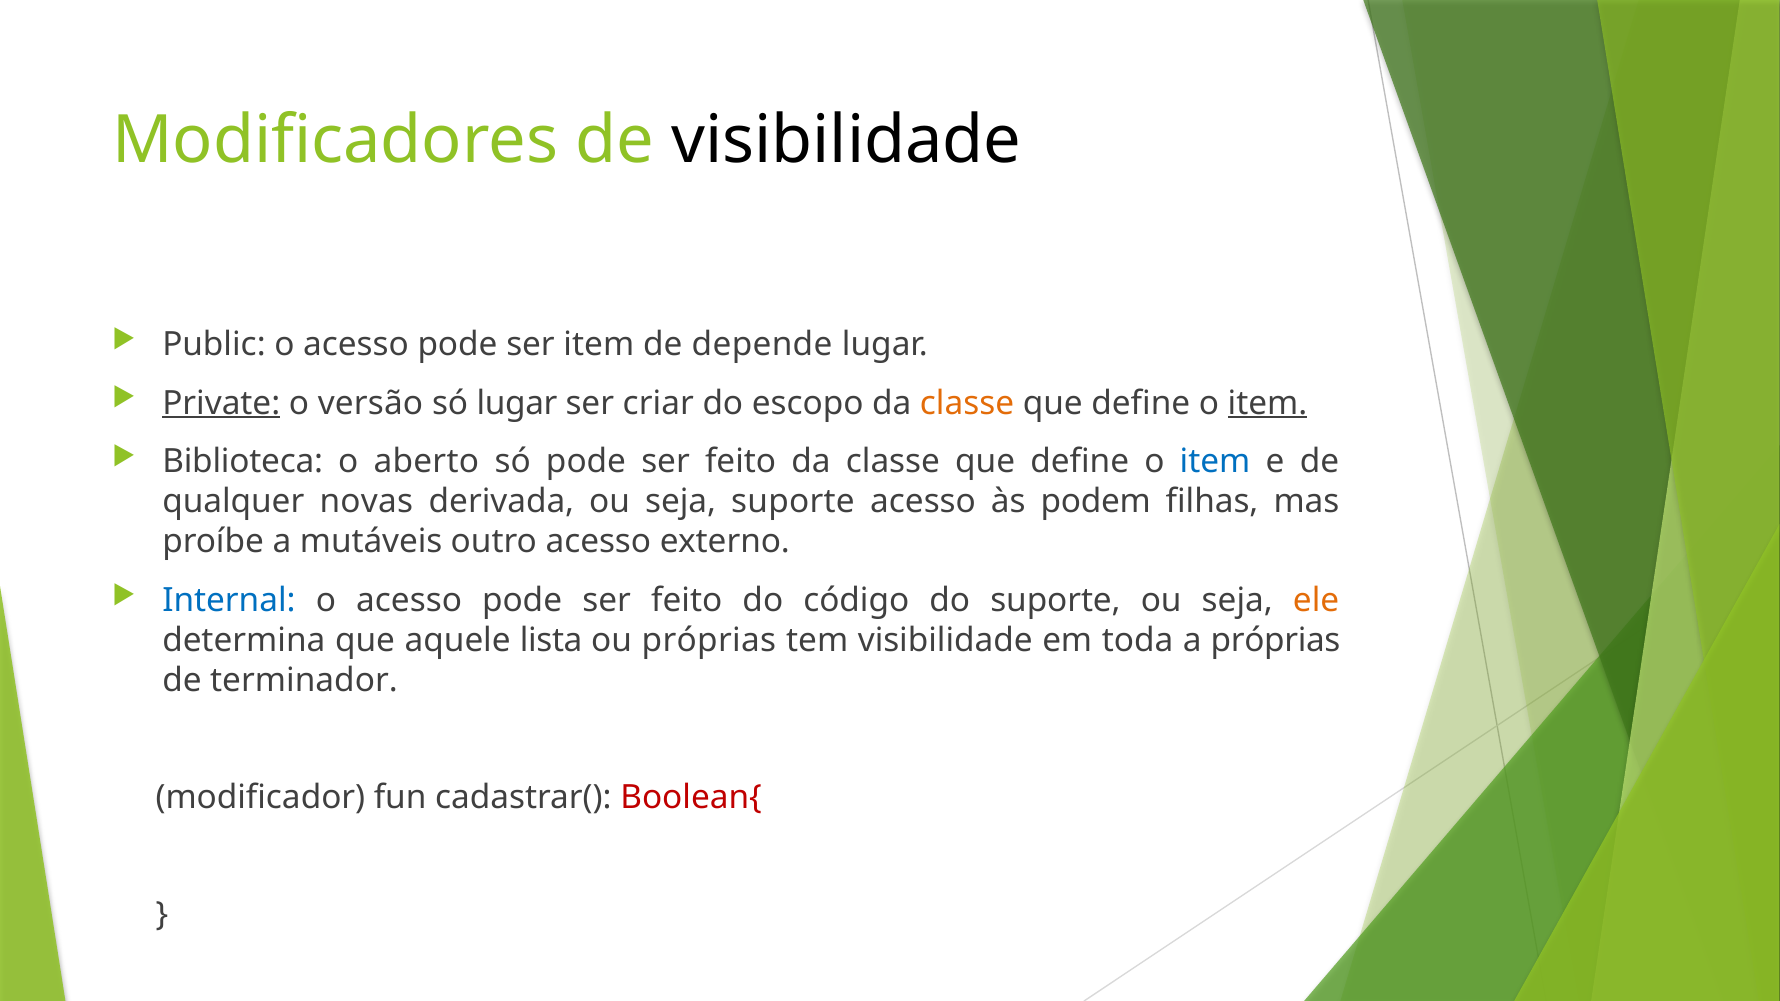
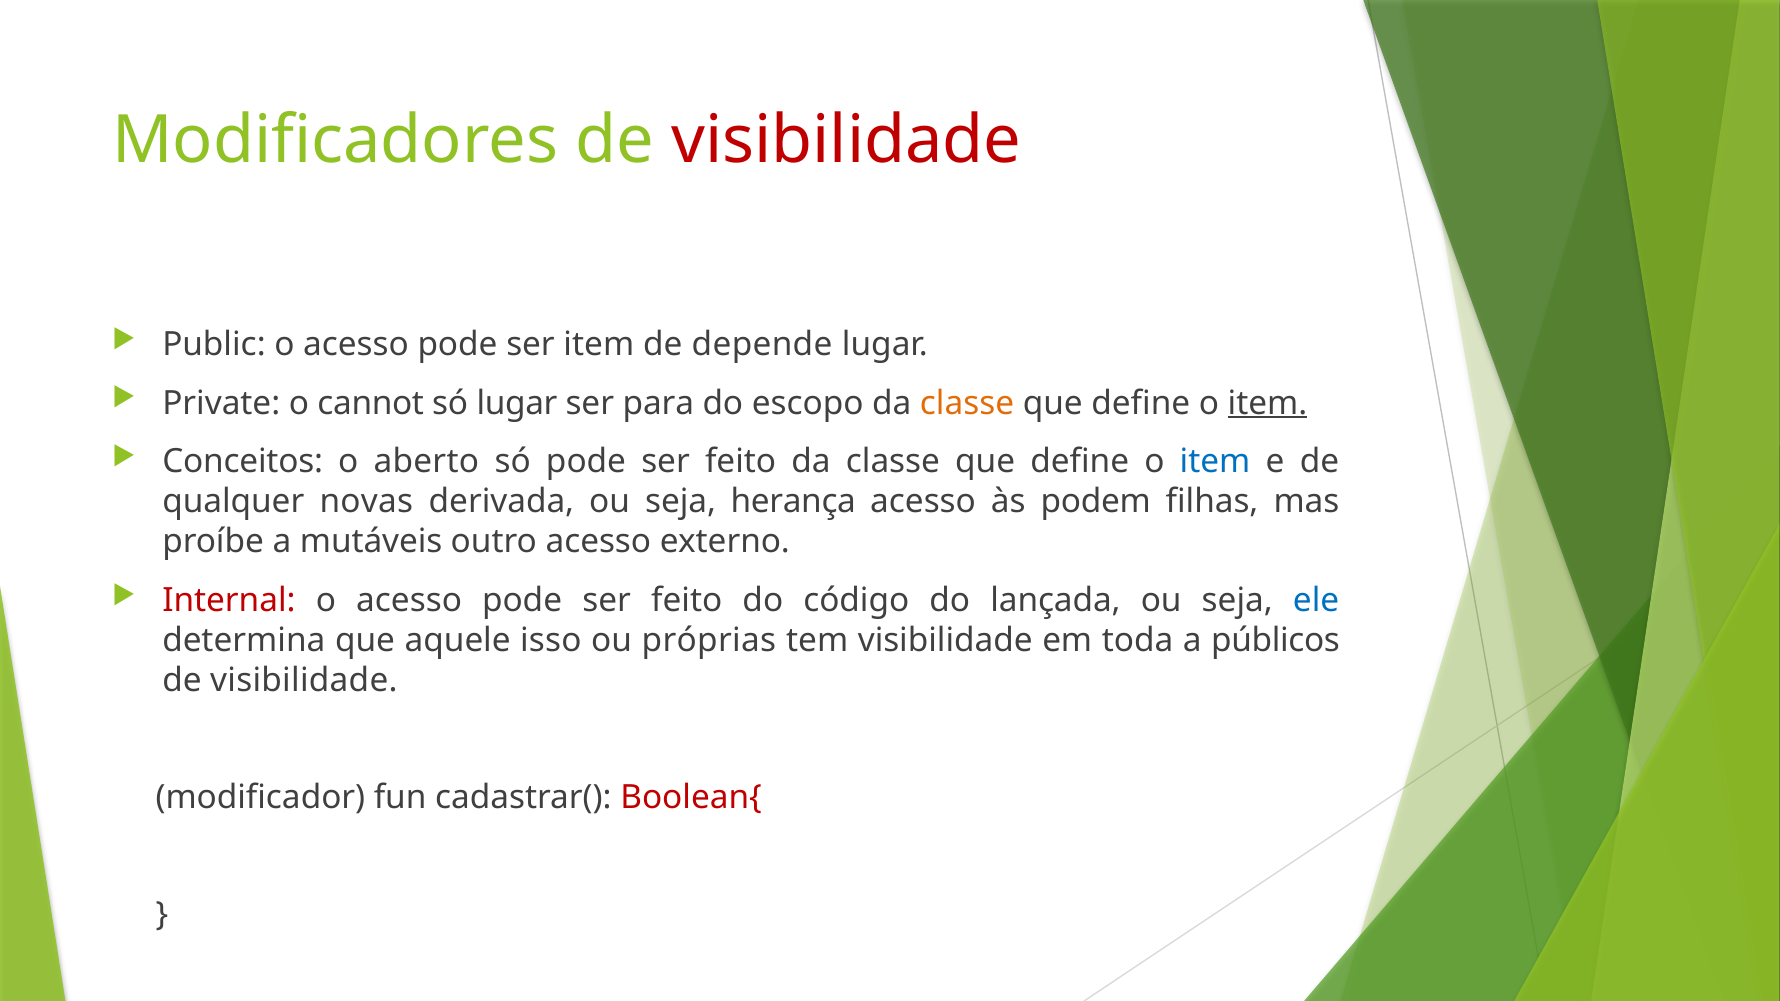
visibilidade colour: black -> red (846, 140)
Private underline: present -> none (221, 403)
versão: versão -> cannot (371, 403)
criar: criar -> para (658, 403)
Biblioteca: Biblioteca -> Conceitos (243, 462)
seja suporte: suporte -> herança (793, 502)
Internal colour: blue -> red (229, 600)
do suporte: suporte -> lançada (1055, 600)
ele colour: orange -> blue (1316, 600)
lista: lista -> isso (551, 640)
a próprias: próprias -> públicos (1276, 640)
terminador: terminador -> visibilidade (304, 680)
